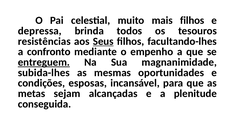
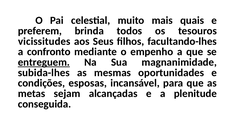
mais filhos: filhos -> quais (192, 20)
depressa: depressa -> preferem (40, 31)
resistências: resistências -> vicissitudes (44, 41)
Seus underline: present -> none (103, 41)
